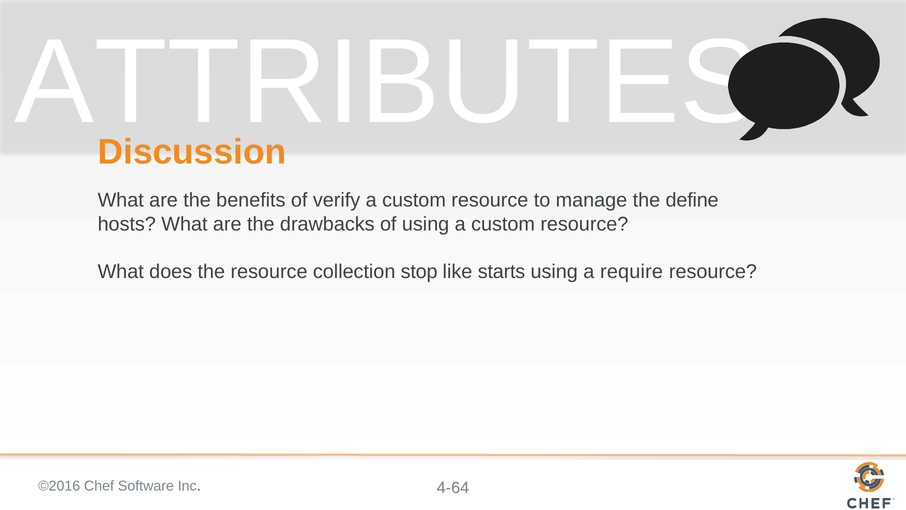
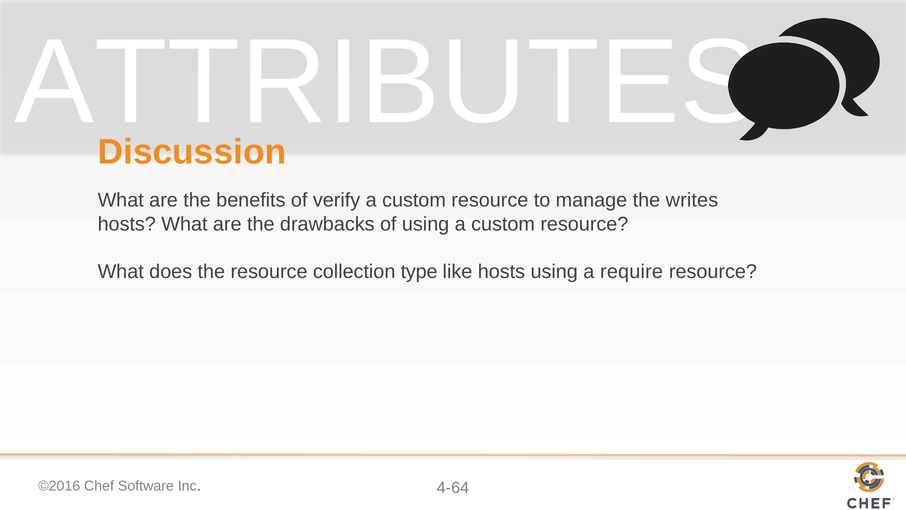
define: define -> writes (692, 200)
stop: stop -> type (419, 272)
like starts: starts -> hosts (501, 272)
